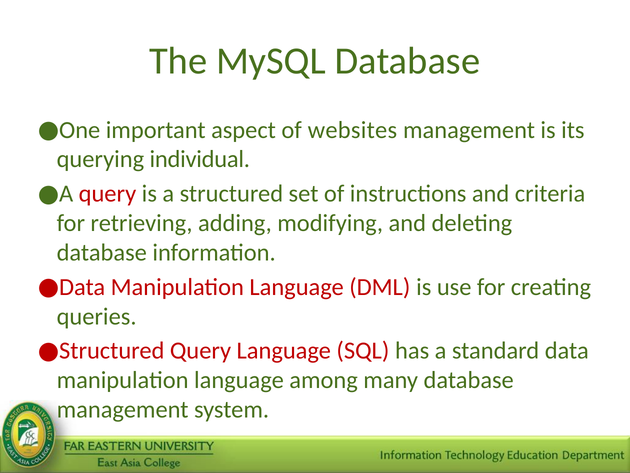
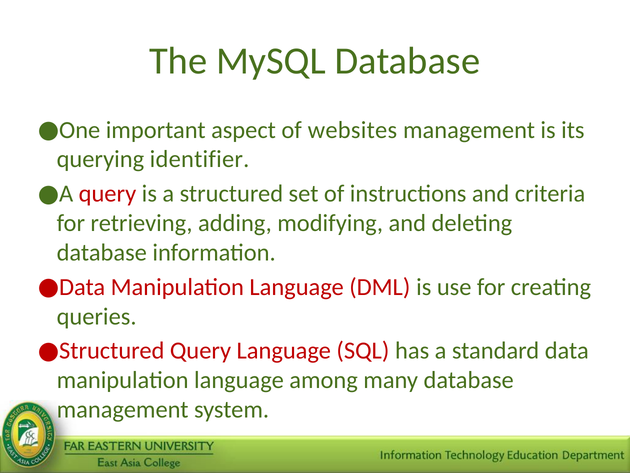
individual: individual -> identifier (200, 159)
